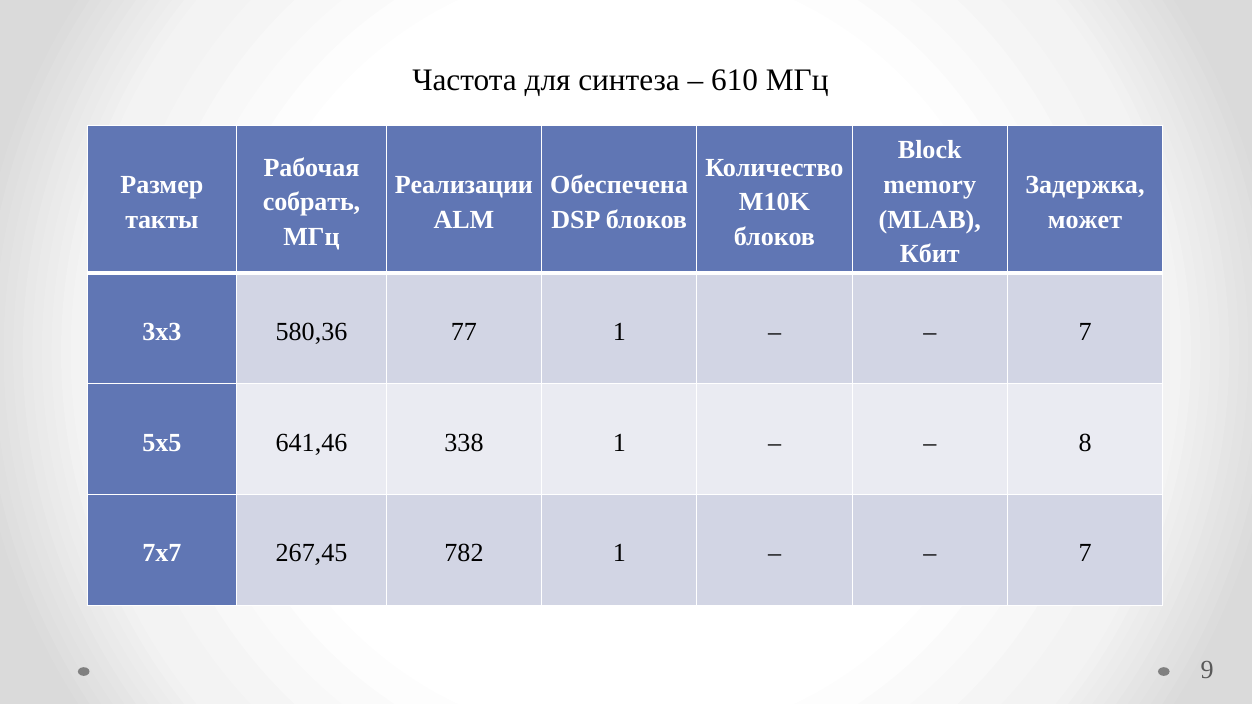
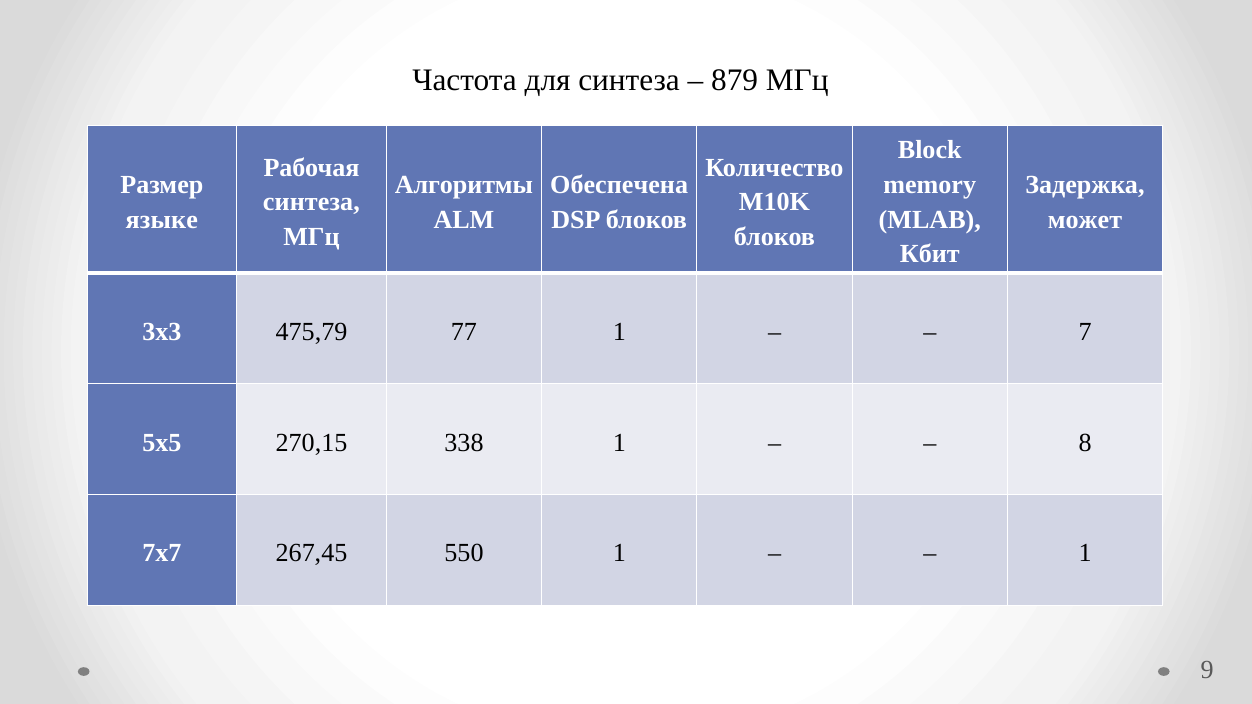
610: 610 -> 879 (735, 81)
Реализации: Реализации -> Алгоритмы (464, 185)
собрать: собрать -> синтеза (311, 202)
такты: такты -> языке (162, 220)
580,36: 580,36 -> 475,79 (312, 332)
641,46: 641,46 -> 270,15 (312, 443)
782: 782 -> 550 (464, 553)
7: 7 -> 1 (1085, 553)
